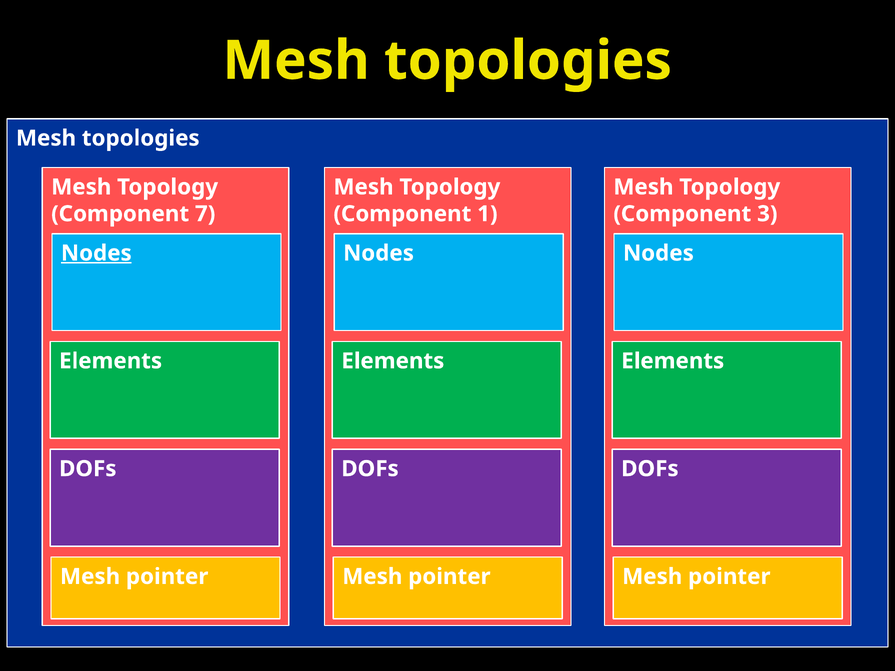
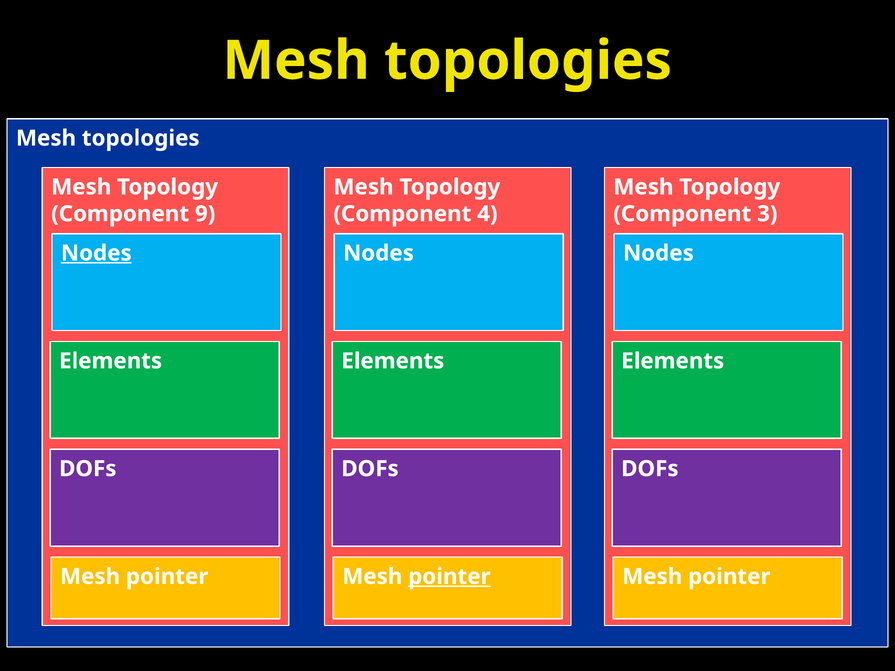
7: 7 -> 9 (205, 214)
1: 1 -> 4 (487, 214)
pointer underline: none -> present (449, 577)
